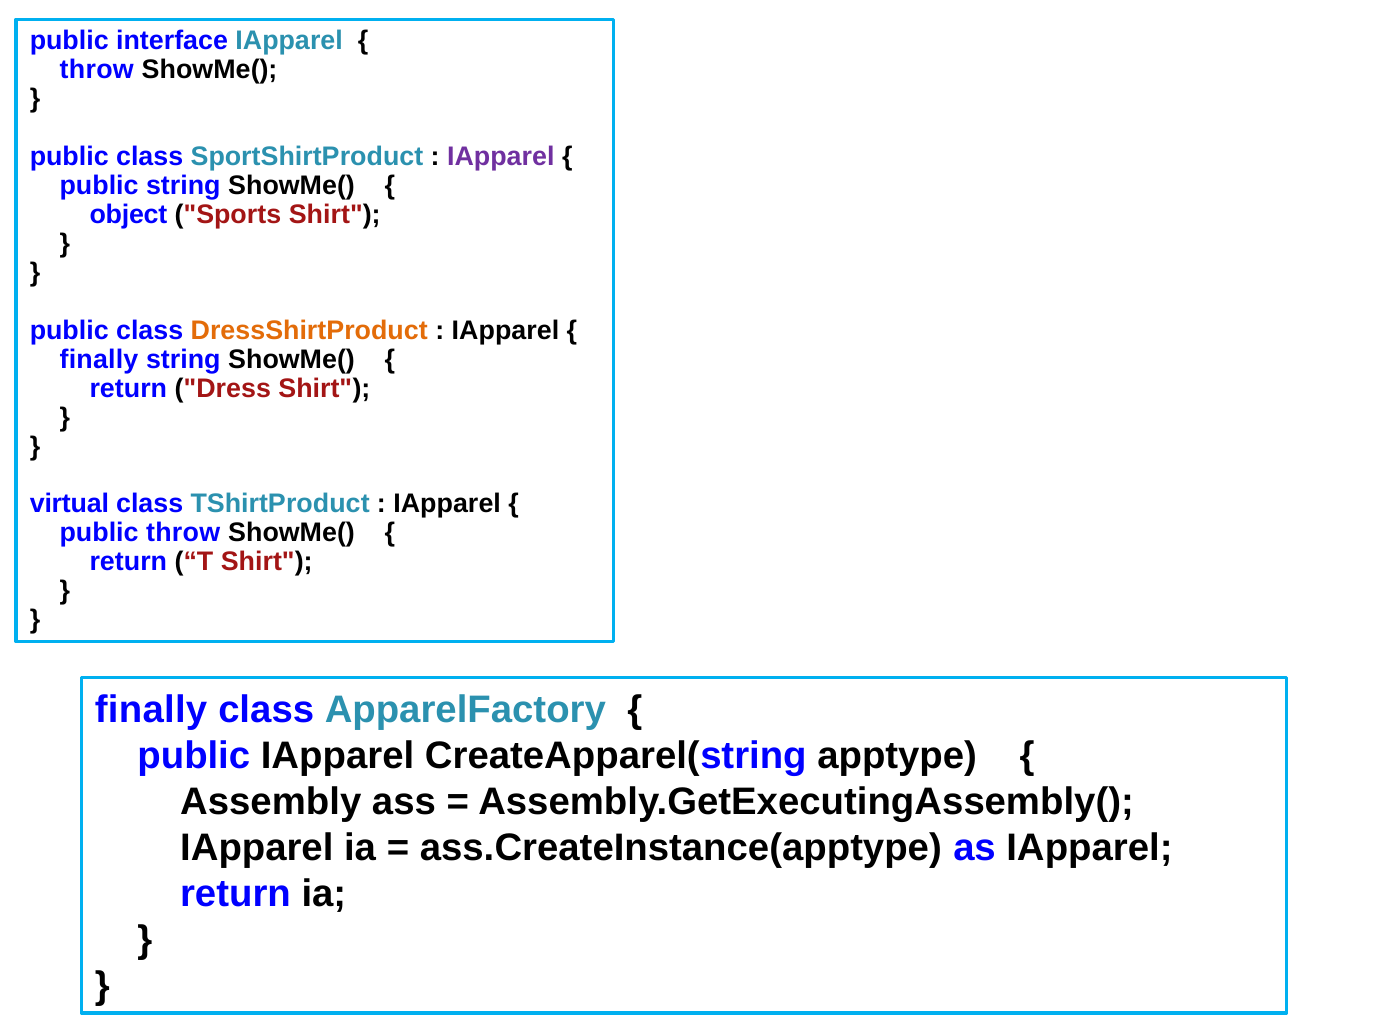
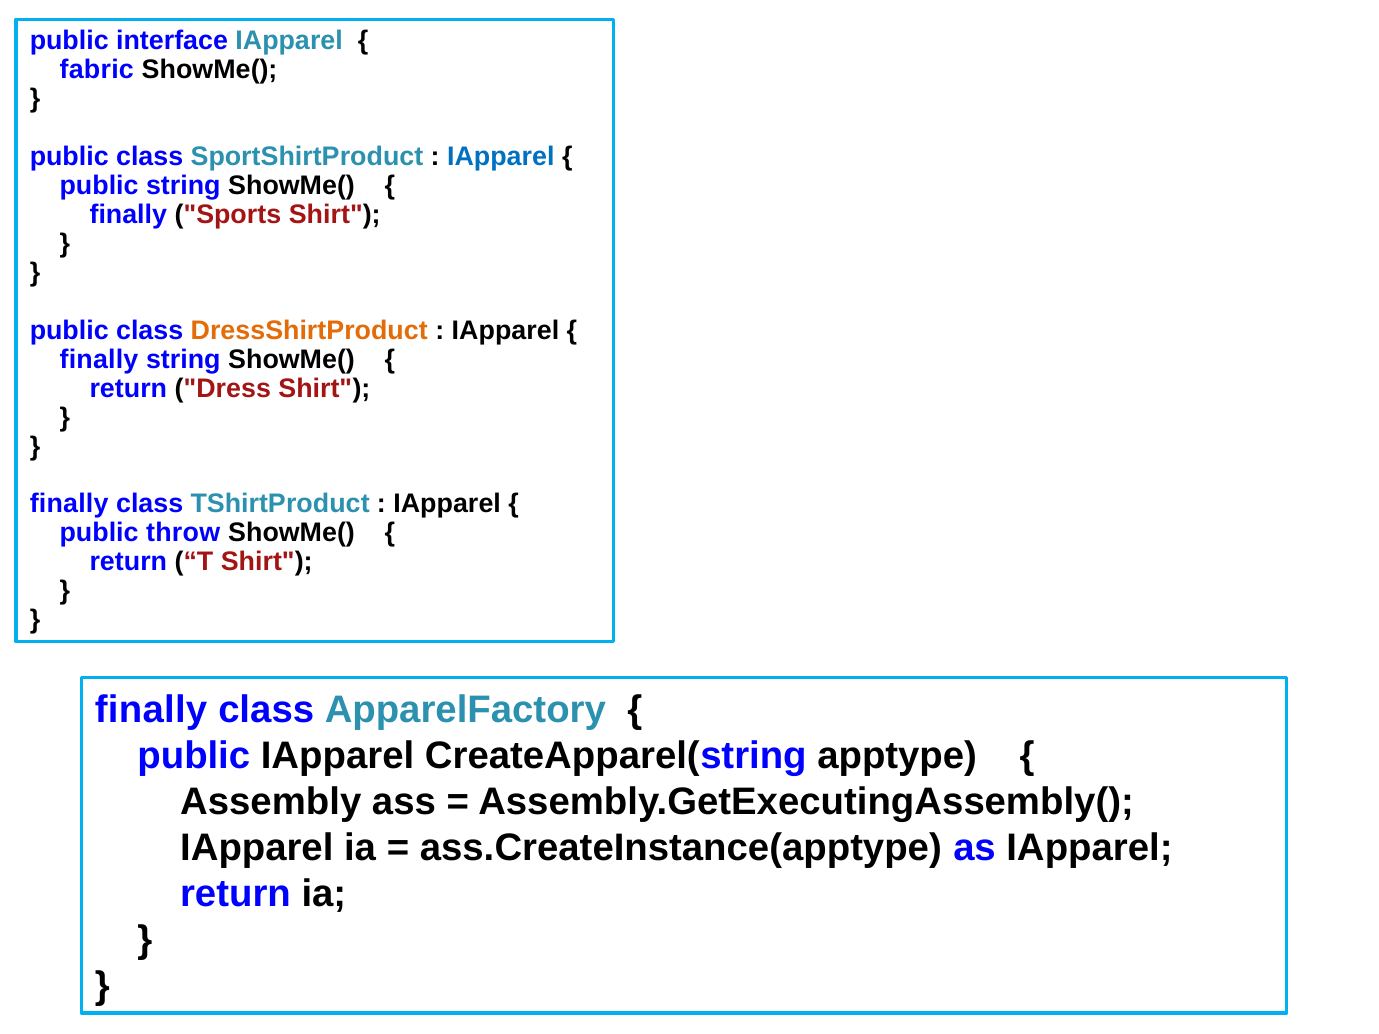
throw: throw -> fabric (97, 70)
IApparel colour: purple -> blue (501, 156)
object: object -> finally (128, 214)
virtual: virtual -> finally (69, 504)
